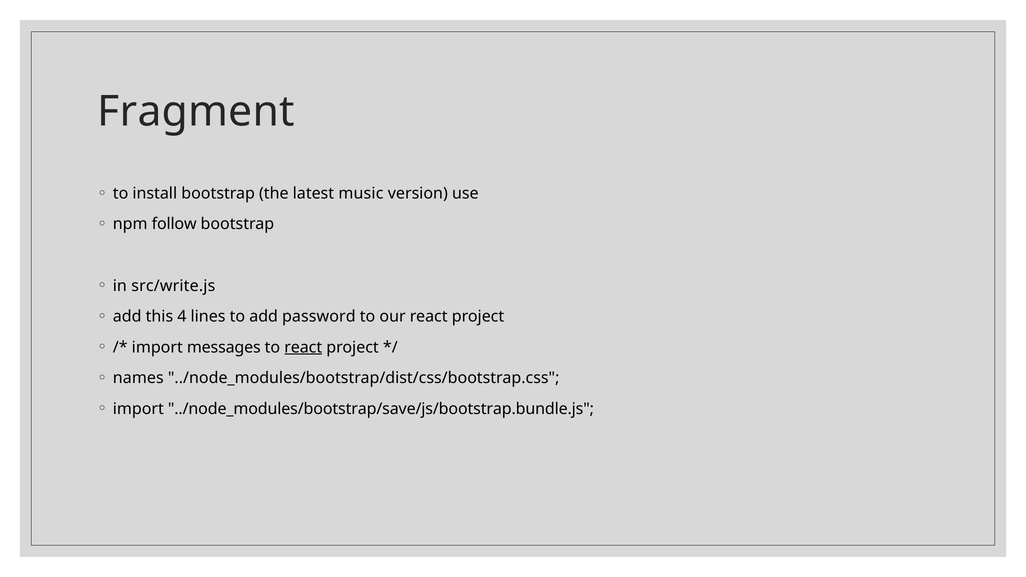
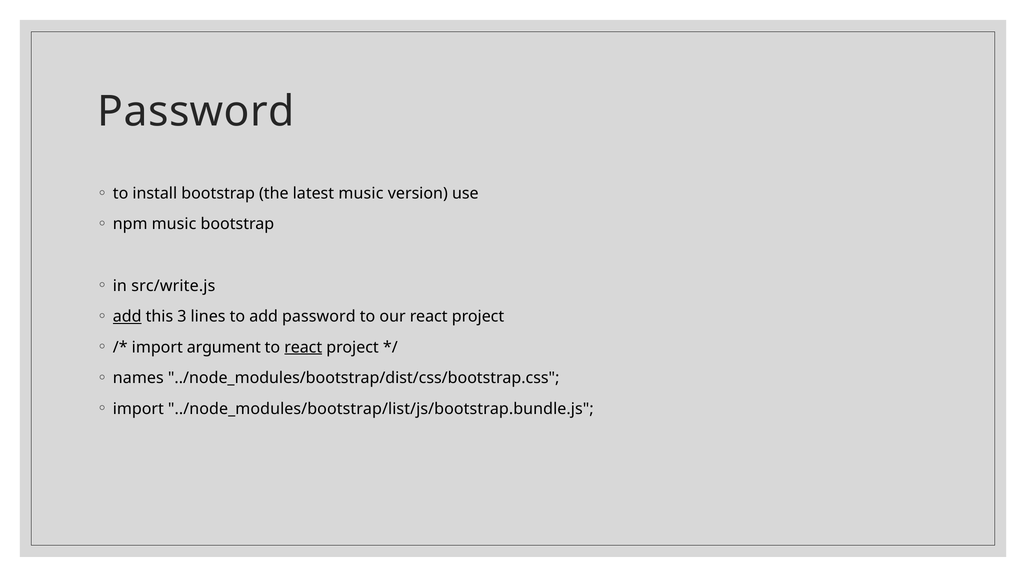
Fragment: Fragment -> Password (196, 111)
npm follow: follow -> music (174, 224)
add underline: none -> present (127, 317)
4: 4 -> 3 (182, 317)
messages: messages -> argument (224, 347)
../node_modules/bootstrap/save/js/bootstrap.bundle.js: ../node_modules/bootstrap/save/js/bootstrap.bundle.js -> ../node_modules/bootstrap/list/js/bootstrap.bundle.js (381, 409)
